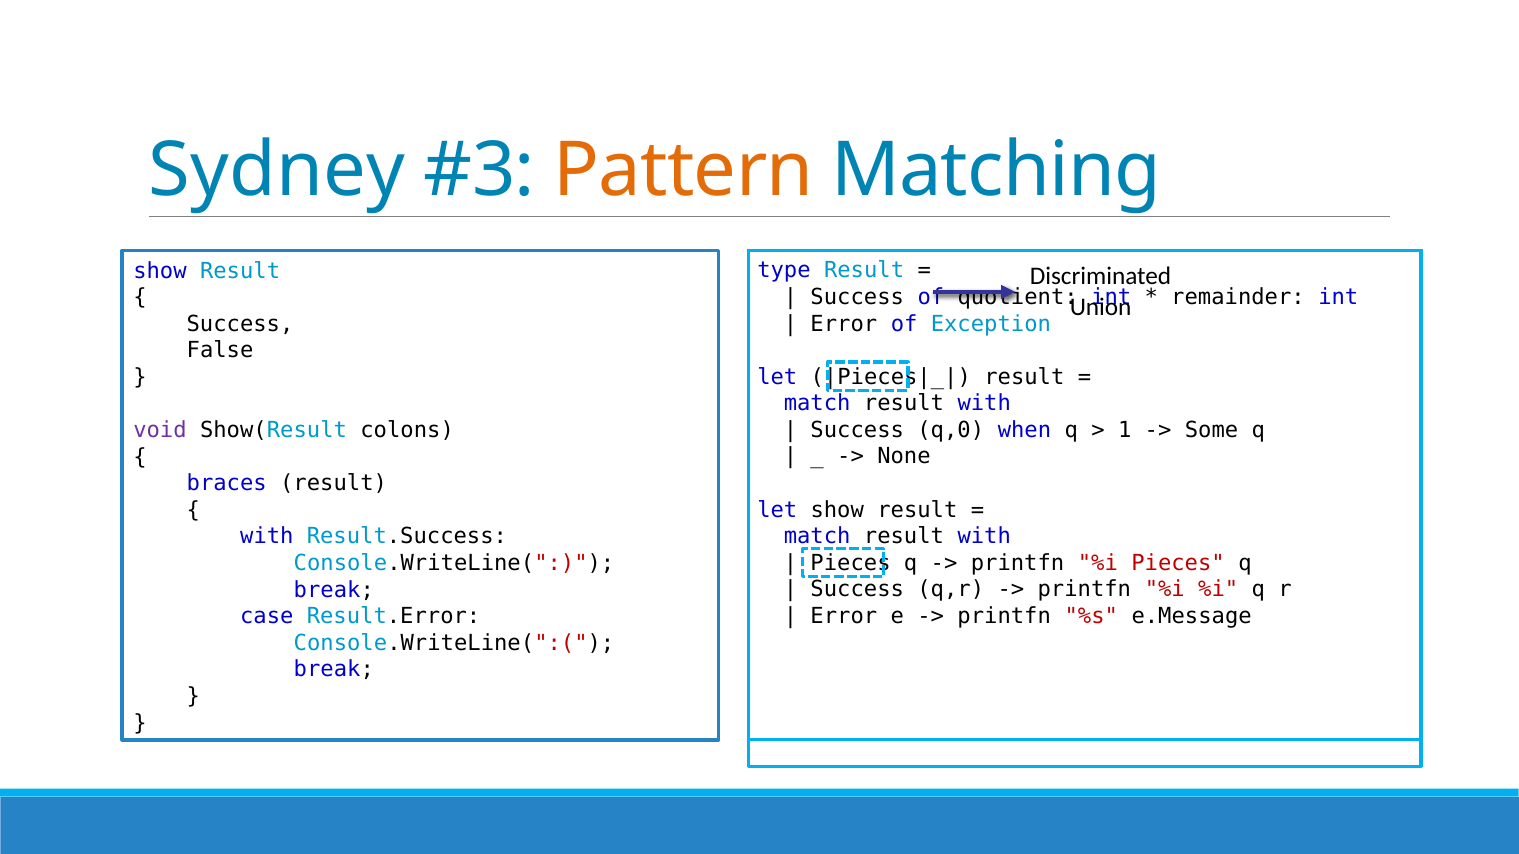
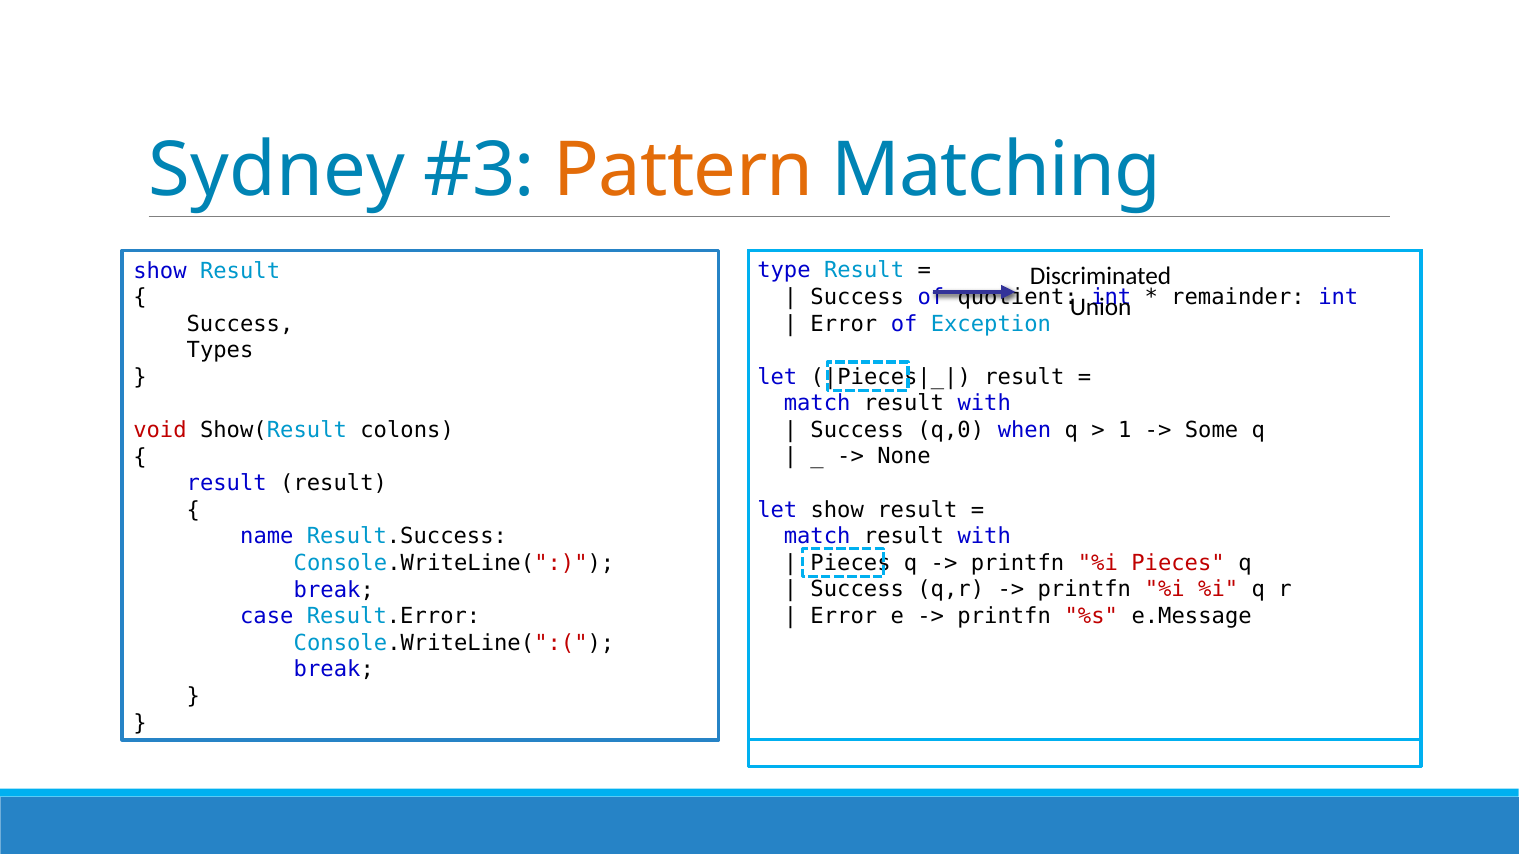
False: False -> Types (220, 351)
void colour: purple -> red (160, 430)
braces: braces -> result (227, 484)
with: with -> name (267, 537)
